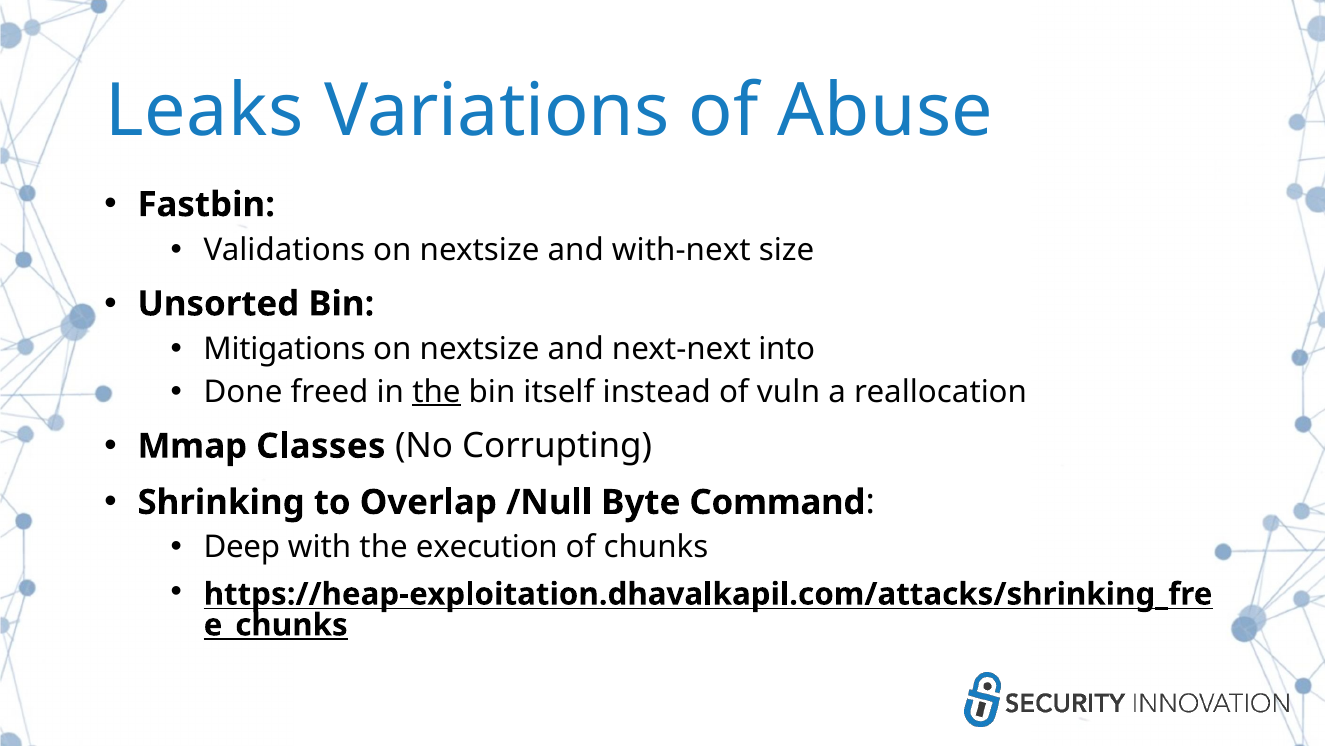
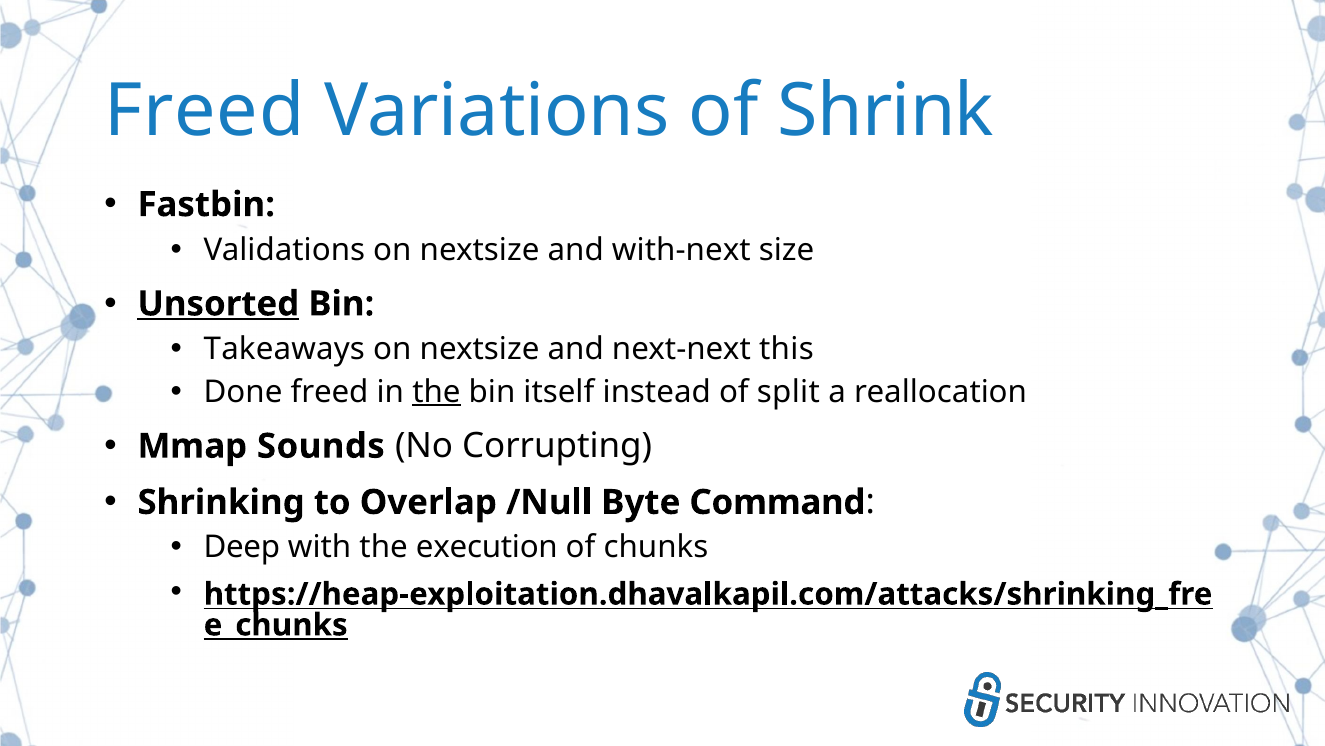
Leaks: Leaks -> Freed (205, 111)
Abuse: Abuse -> Shrink (886, 111)
Unsorted underline: none -> present (218, 304)
Mitigations: Mitigations -> Takeaways (284, 349)
into: into -> this (786, 349)
vuln: vuln -> split (788, 392)
Classes: Classes -> Sounds (321, 446)
